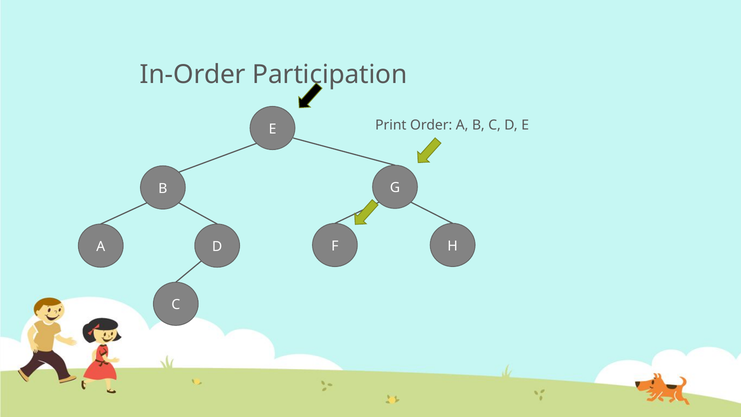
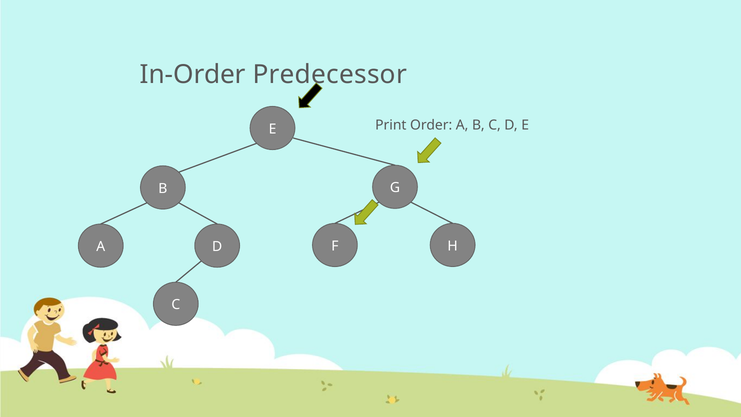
Participation: Participation -> Predecessor (330, 74)
